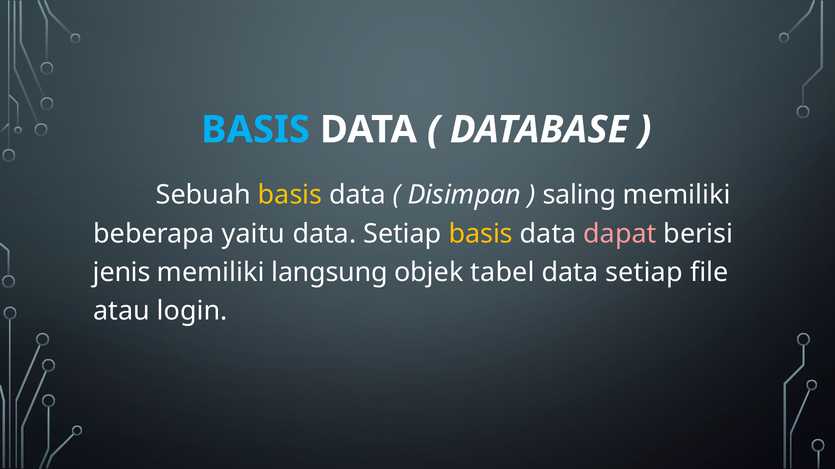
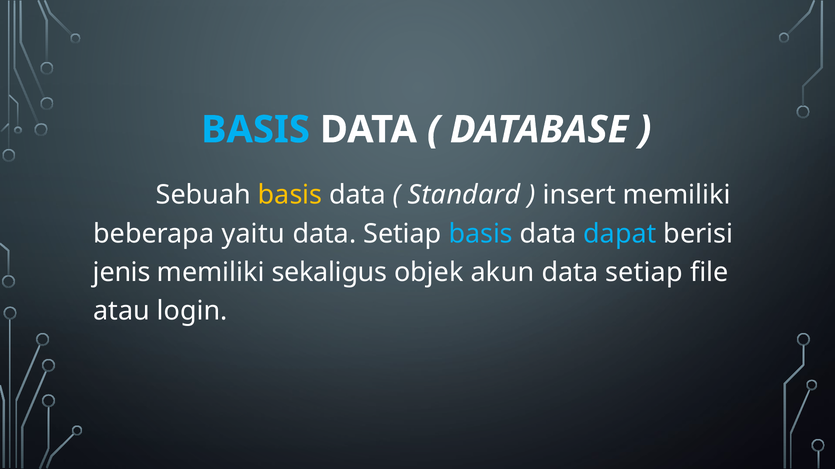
Disimpan: Disimpan -> Standard (464, 195)
saling: saling -> insert (579, 195)
basis colour: yellow -> light blue (481, 234)
dapat colour: pink -> light blue (620, 234)
langsung: langsung -> sekaligus (329, 273)
tabel: tabel -> akun (502, 273)
